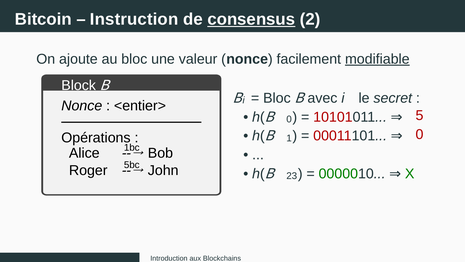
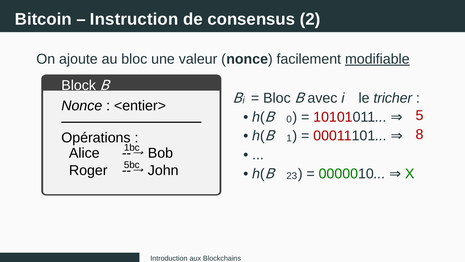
consensus underline: present -> none (251, 19)
secret: secret -> tricher (393, 98)
0: 0 -> 8 (420, 134)
